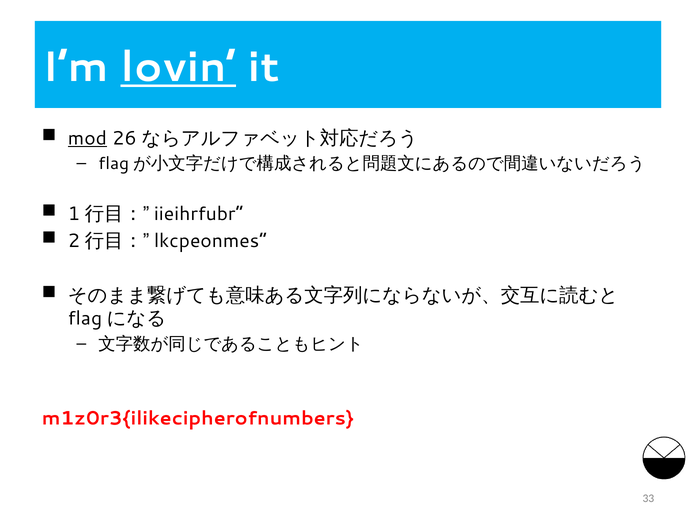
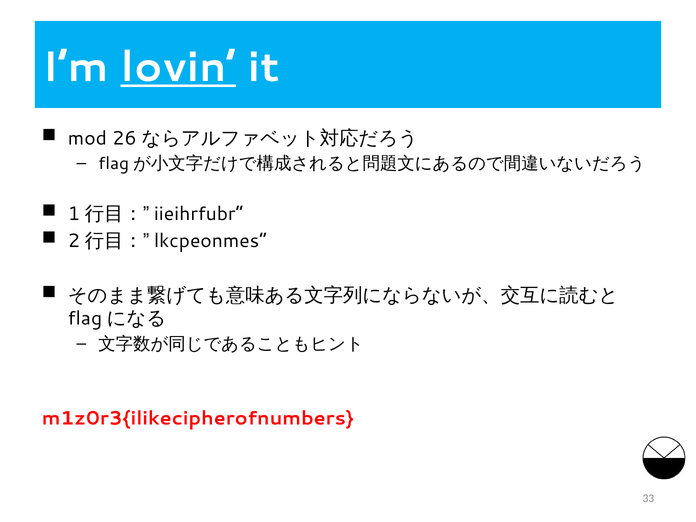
mod underline: present -> none (87, 138)
